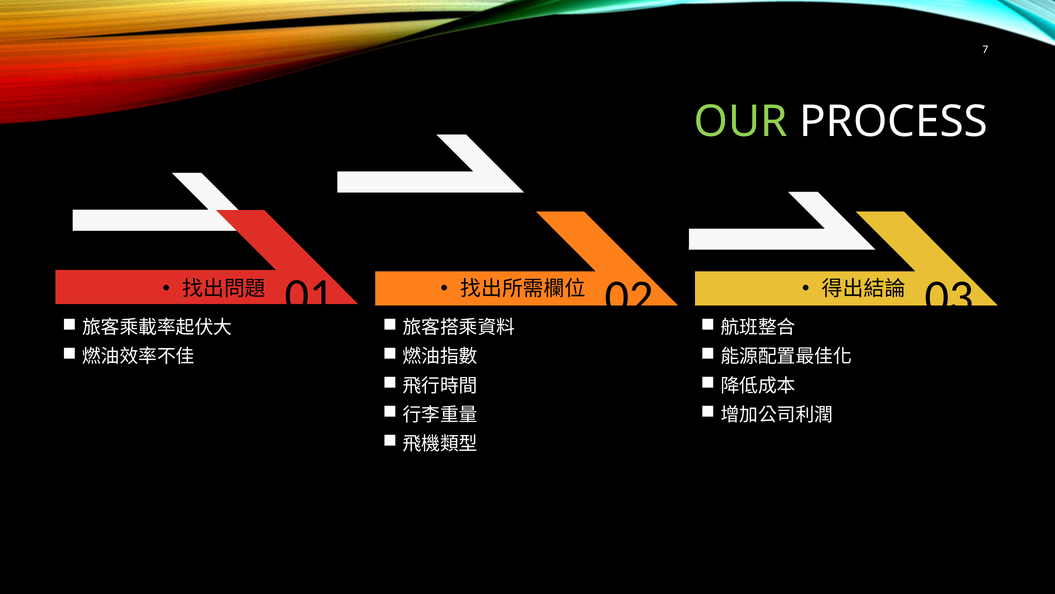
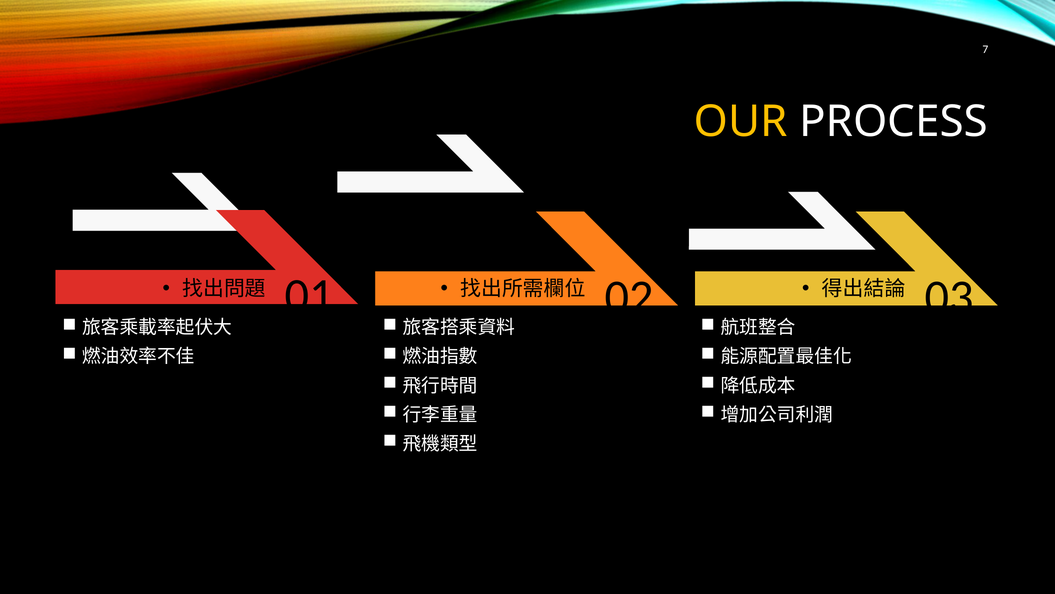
OUR colour: light green -> yellow (741, 122)
